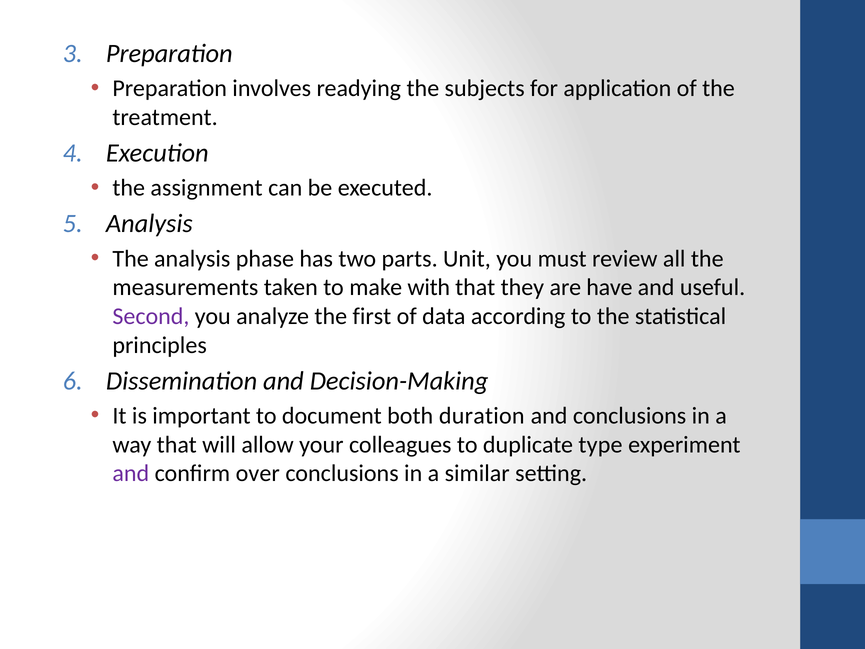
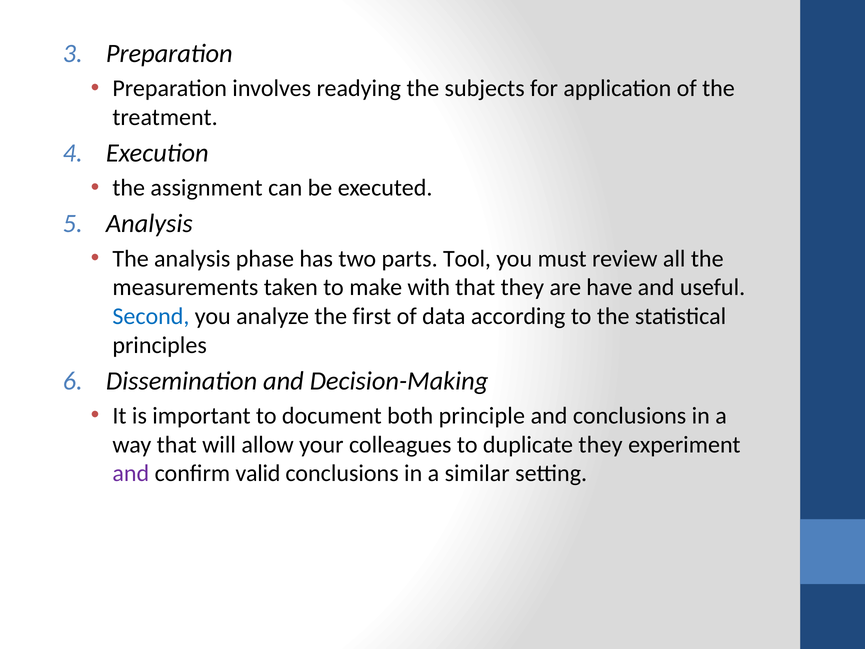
Unit: Unit -> Tool (467, 259)
Second colour: purple -> blue (151, 316)
duration: duration -> principle (482, 416)
duplicate type: type -> they (601, 445)
over: over -> valid (258, 473)
